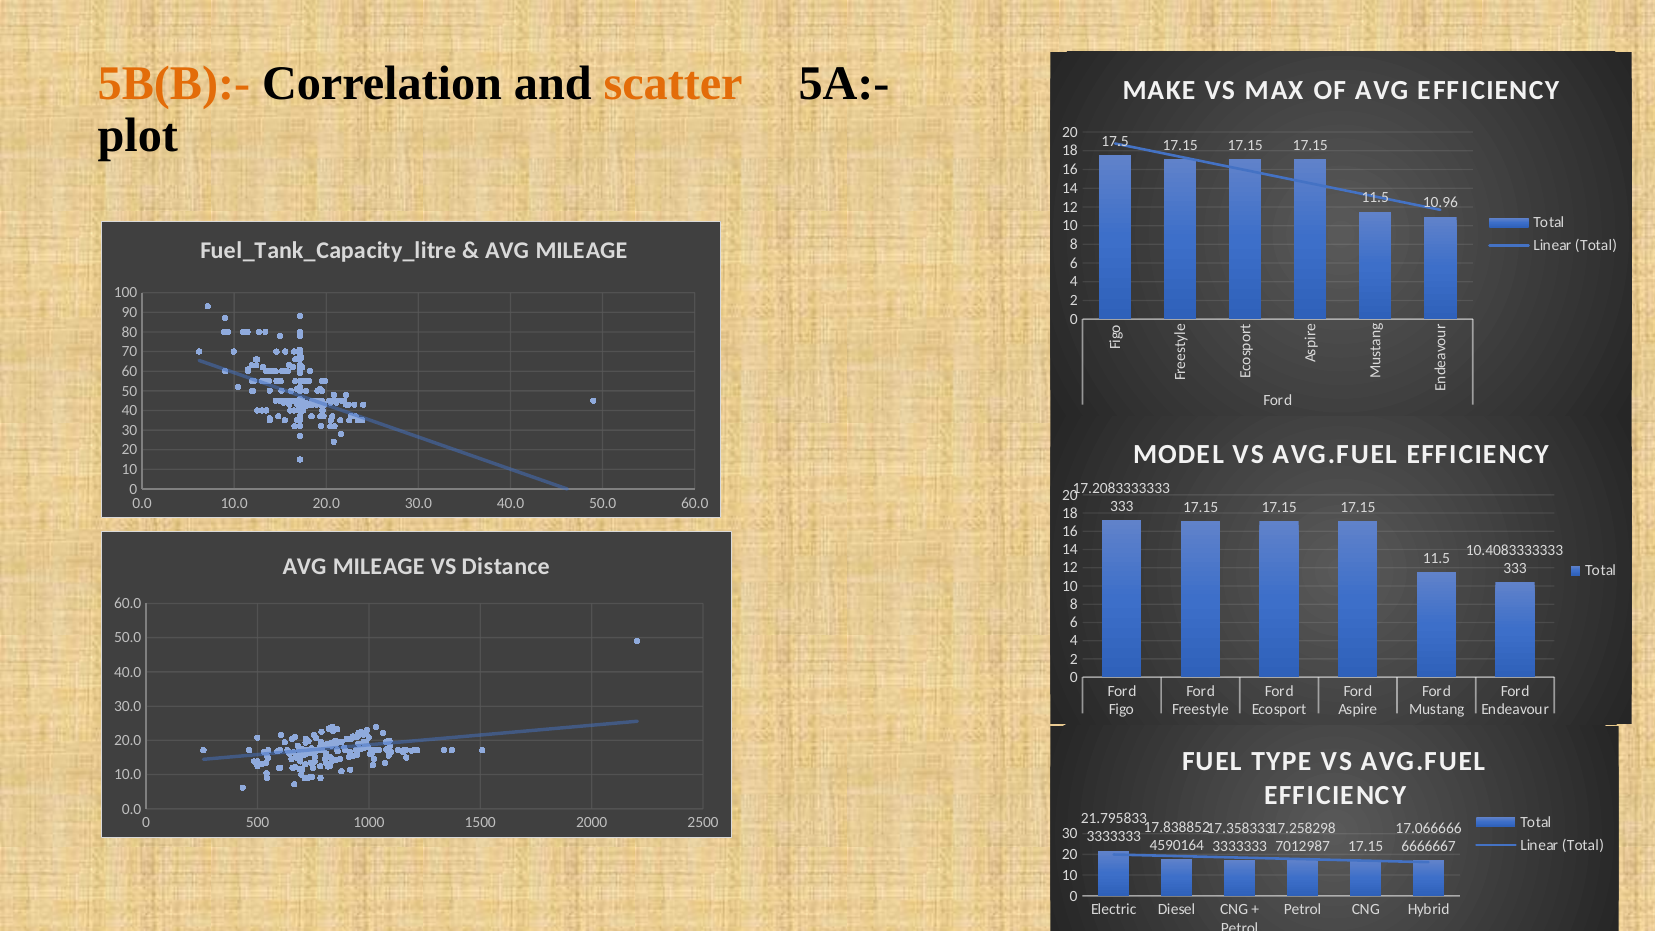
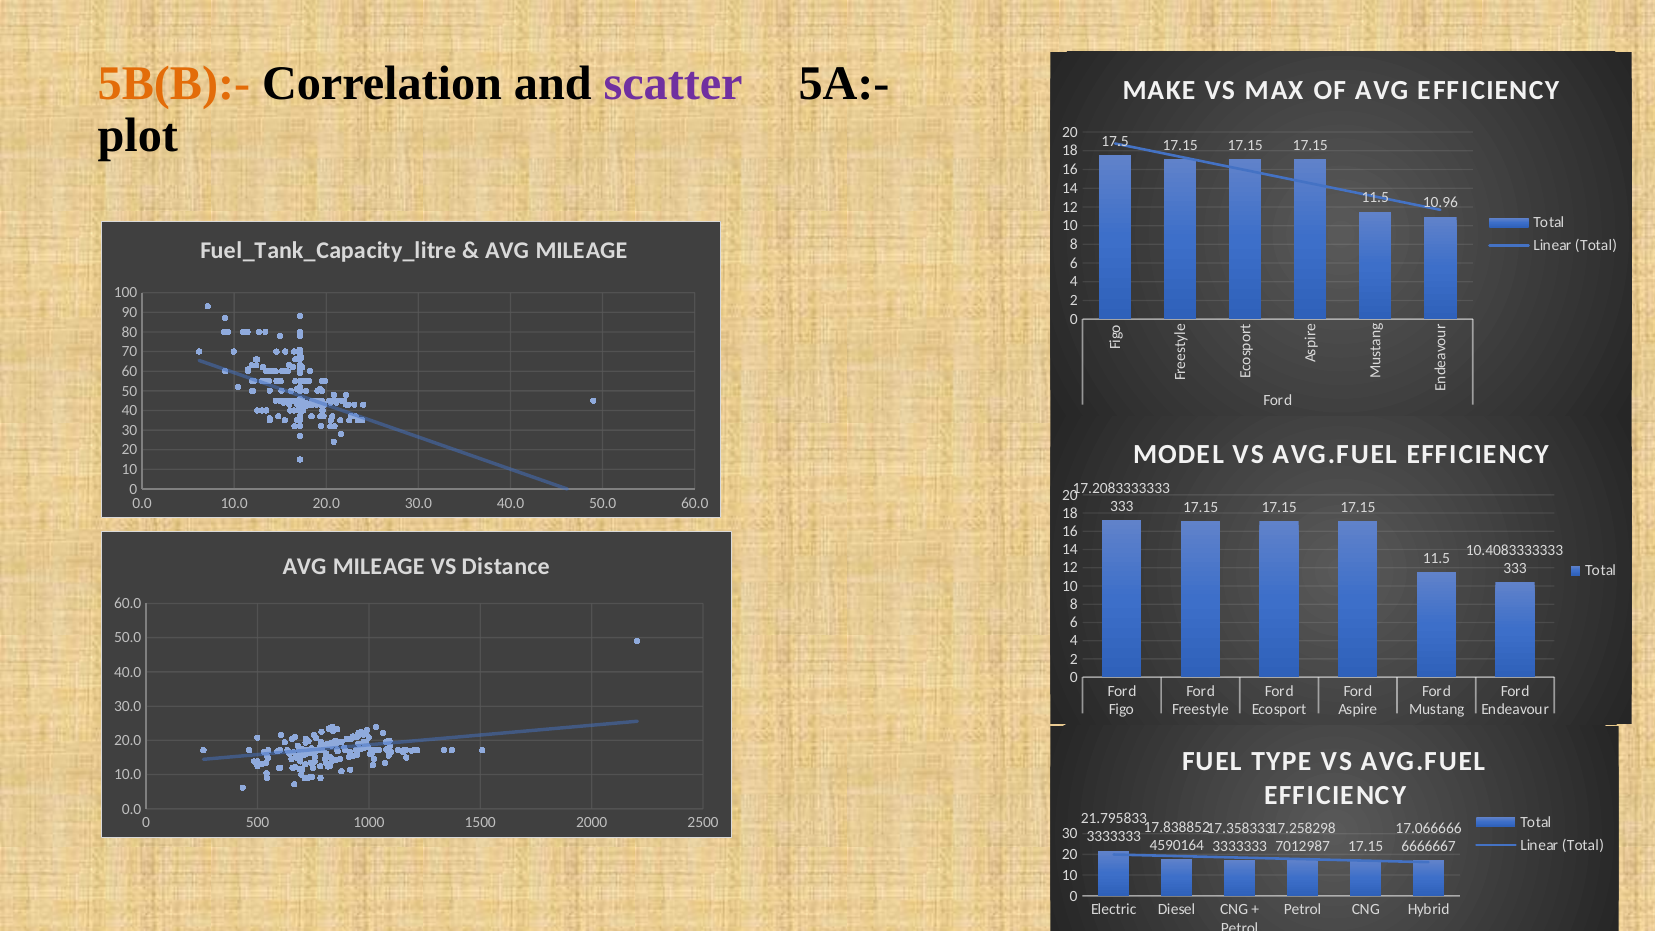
scatter colour: orange -> purple (673, 84)
